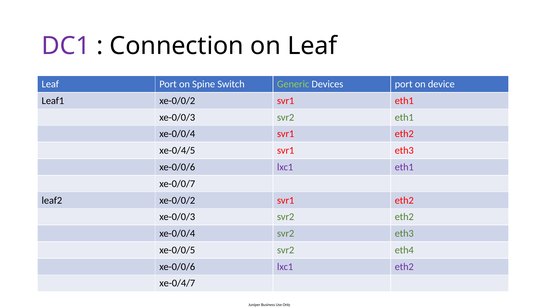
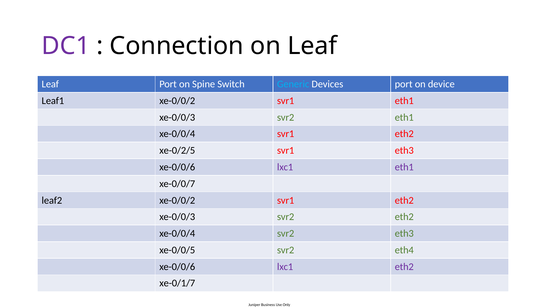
Generic colour: light green -> light blue (293, 84)
xe-0/4/5: xe-0/4/5 -> xe-0/2/5 (177, 151)
xe-0/4/7: xe-0/4/7 -> xe-0/1/7 (177, 283)
